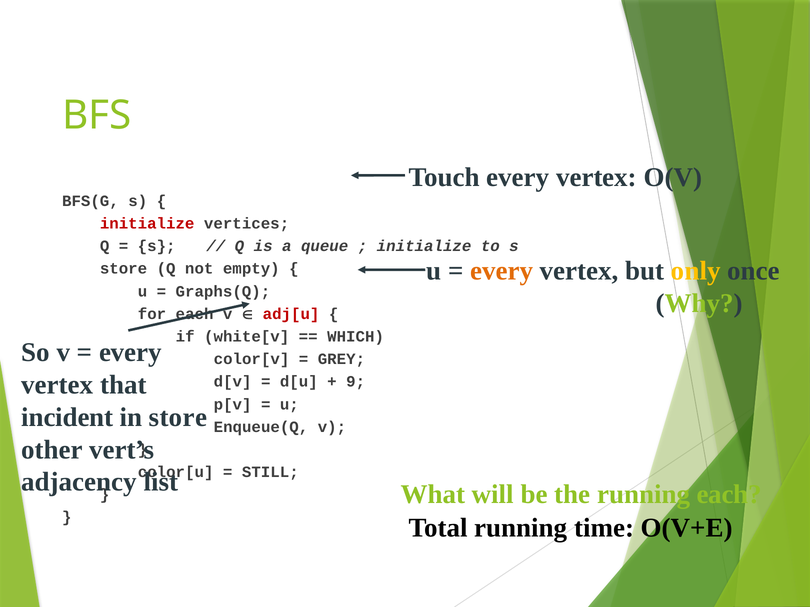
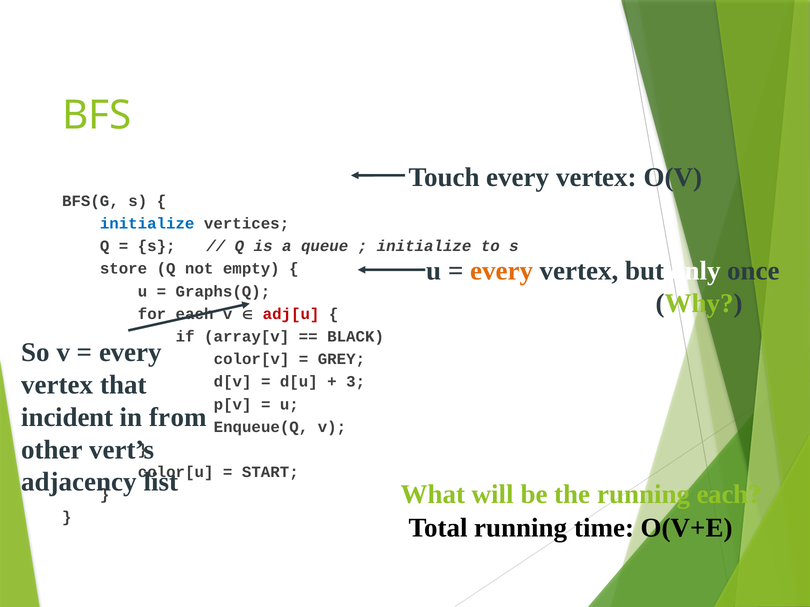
initialize colour: red -> blue (147, 224)
only colour: yellow -> white (696, 271)
white[v: white[v -> array[v (247, 337)
WHICH: WHICH -> BLACK (356, 337)
9: 9 -> 3 (356, 382)
in store: store -> from (178, 418)
STILL: STILL -> START (270, 472)
